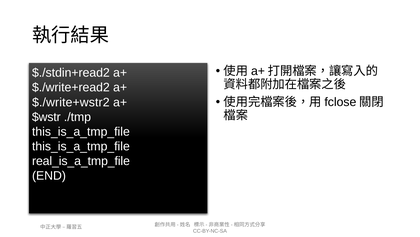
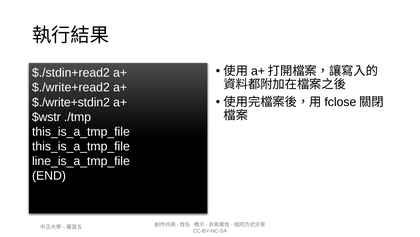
$./write+wstr2: $./write+wstr2 -> $./write+stdin2 (71, 102)
real_is_a_tmp_file: real_is_a_tmp_file -> line_is_a_tmp_file (81, 161)
